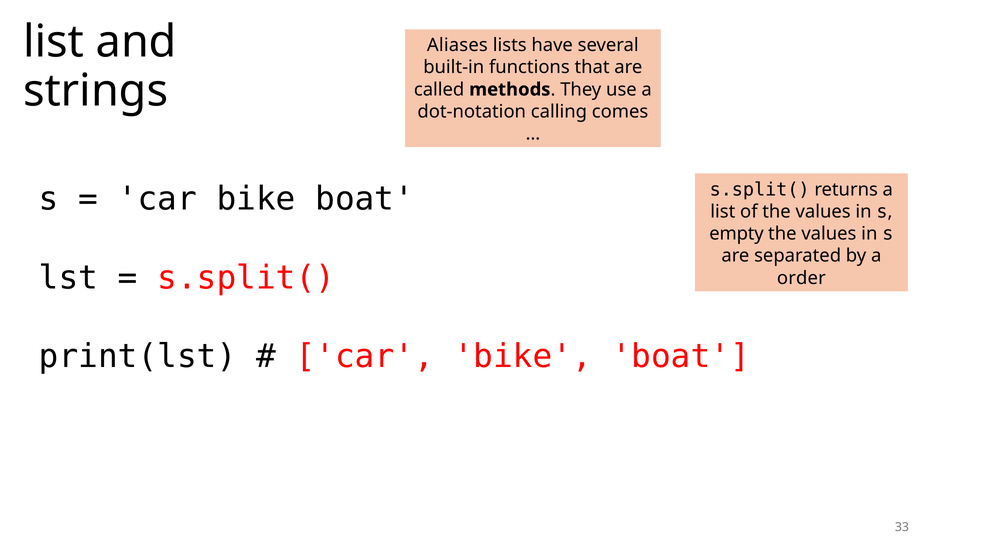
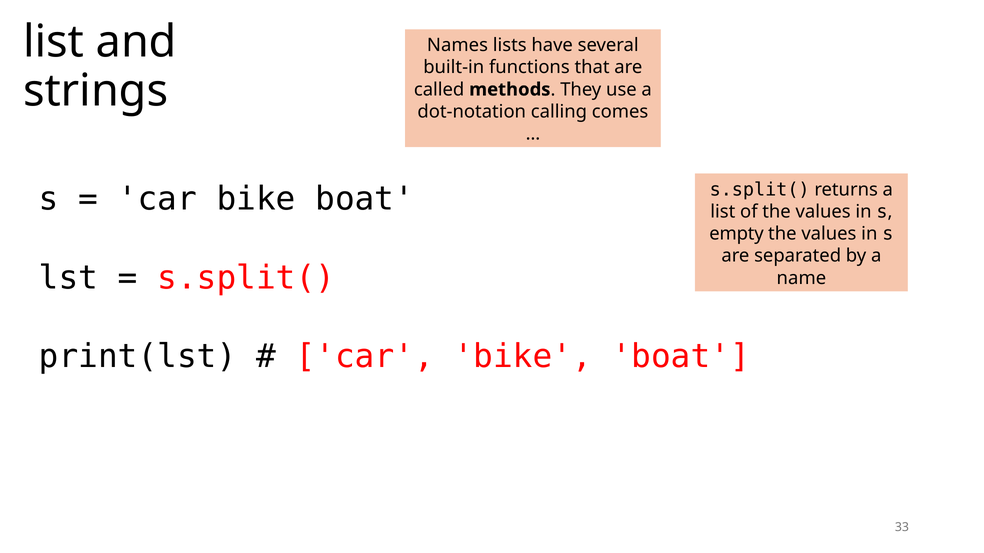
Aliases: Aliases -> Names (457, 45)
order: order -> name (801, 278)
